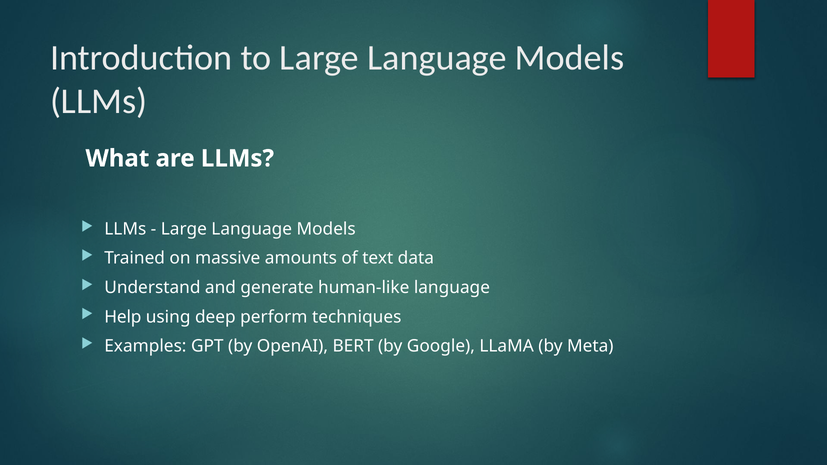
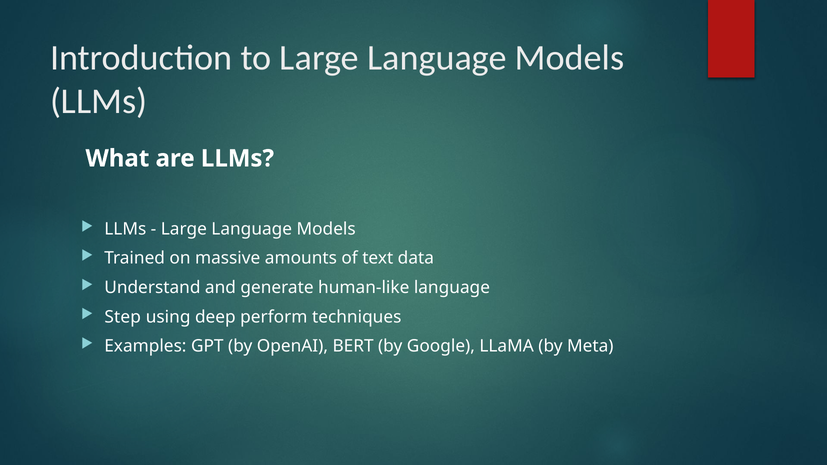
Help: Help -> Step (123, 317)
